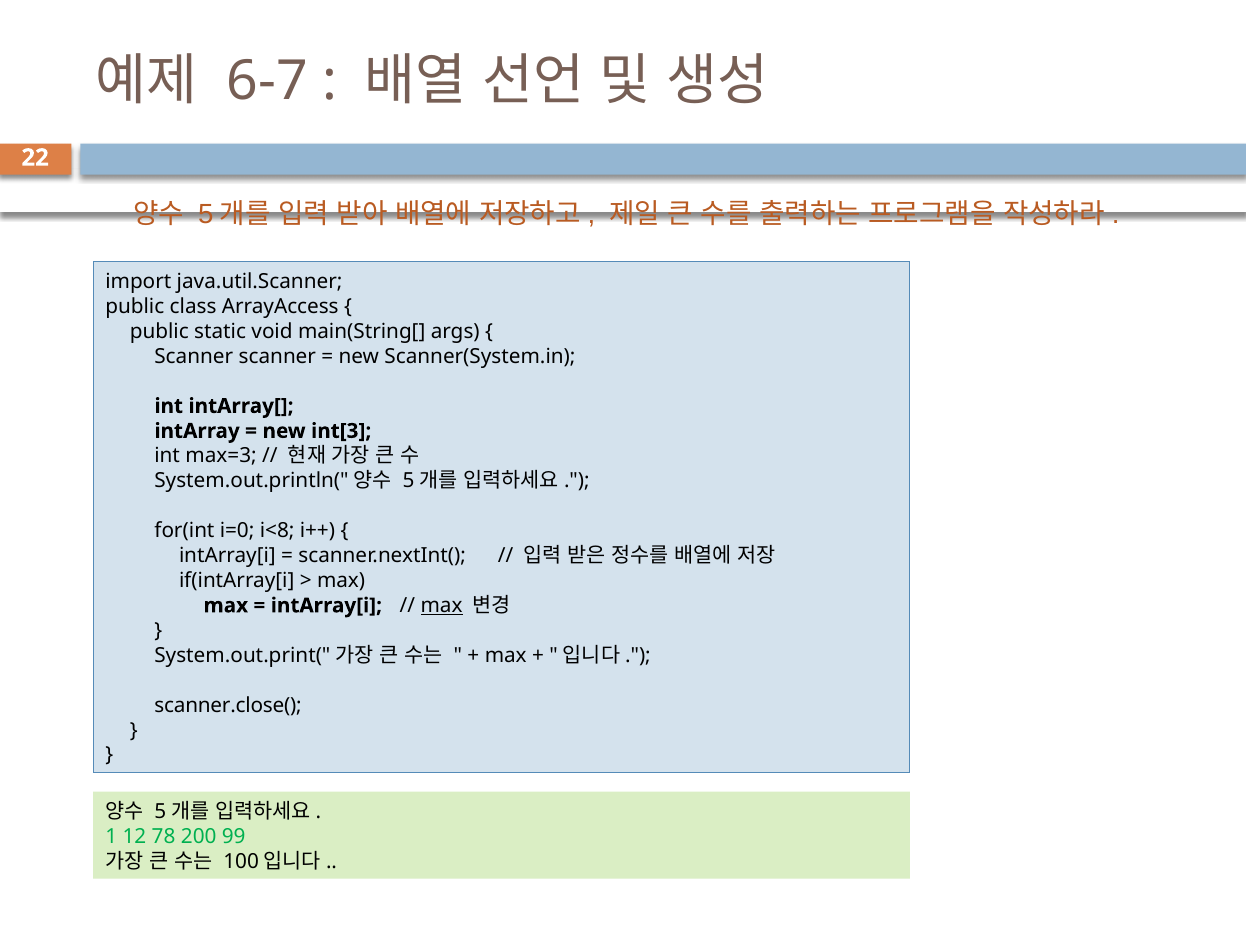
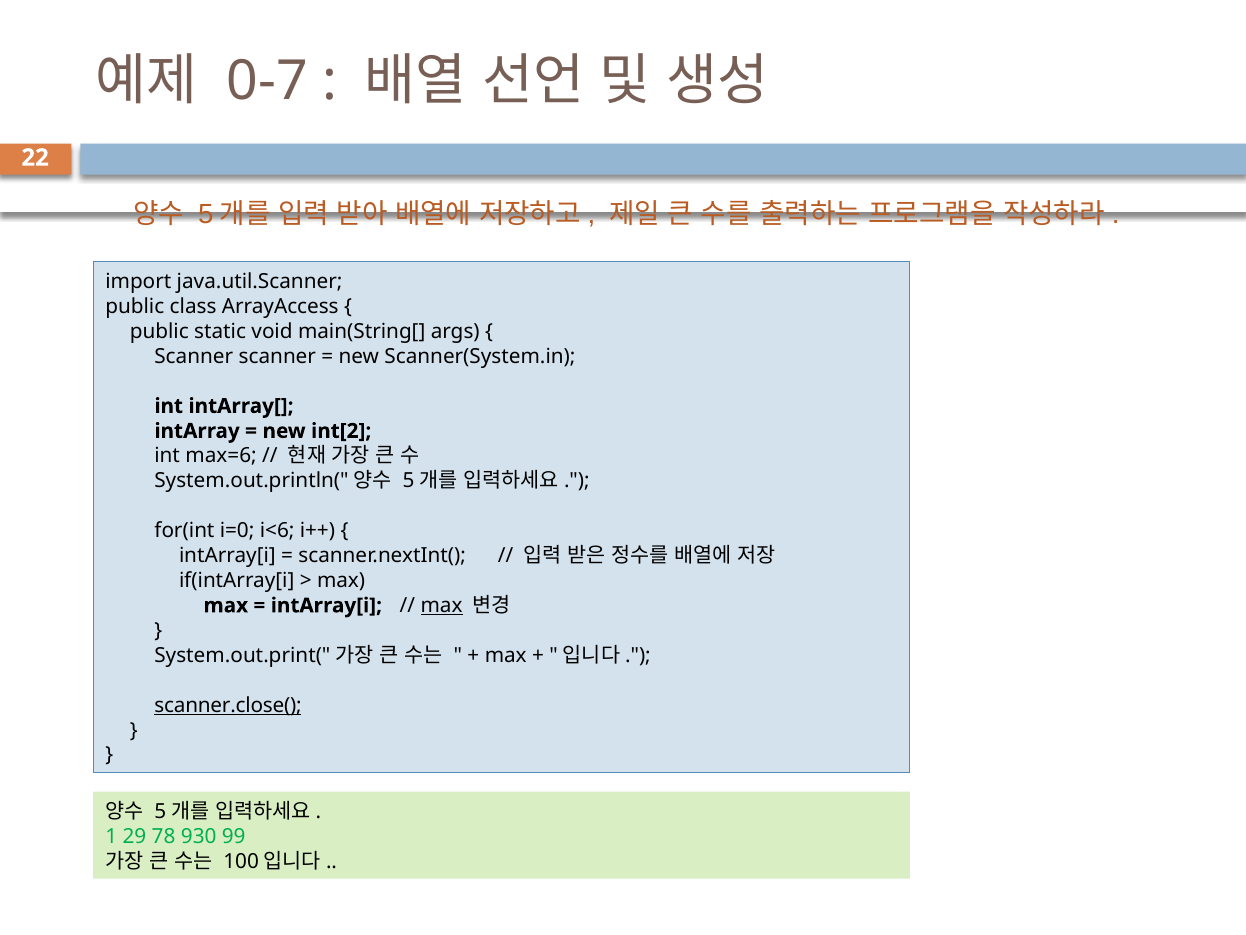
6-7: 6-7 -> 0-7 (267, 81)
int[3: int[3 -> int[2 (341, 431)
max=3: max=3 -> max=6 (221, 456)
i<8: i<8 -> i<6 (277, 530)
scanner.close( underline: none -> present (228, 705)
12: 12 -> 29 (134, 836)
200: 200 -> 930 (199, 836)
